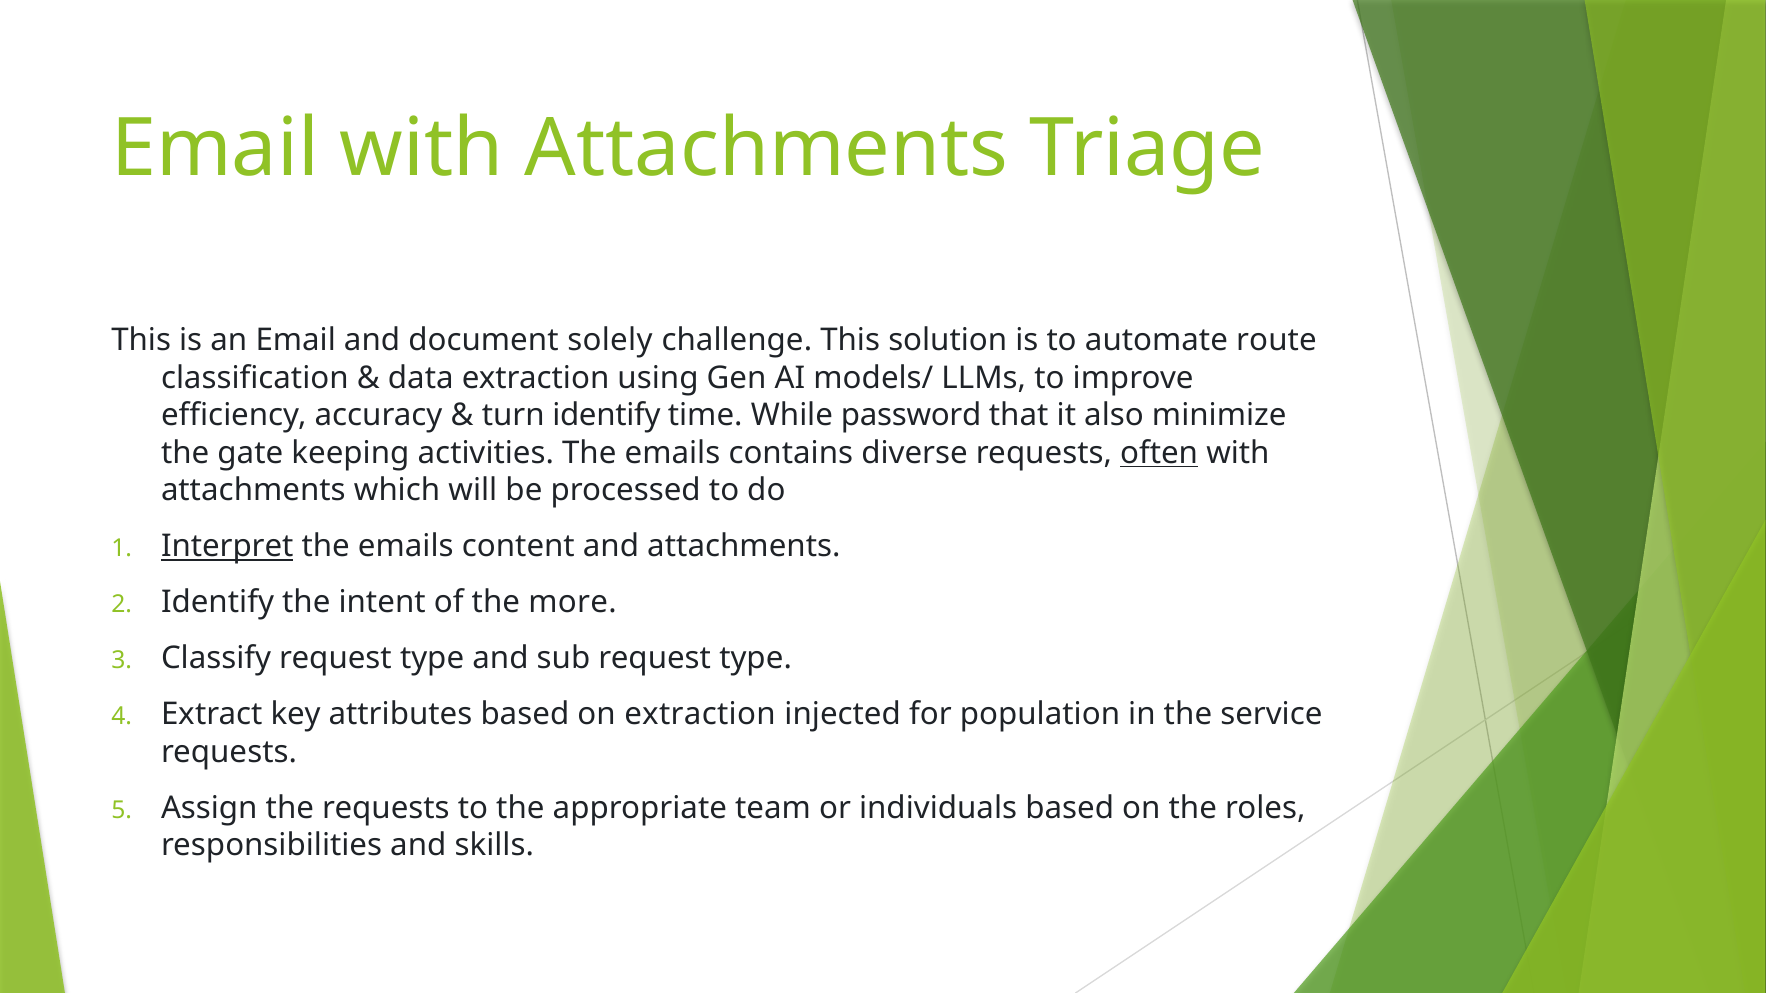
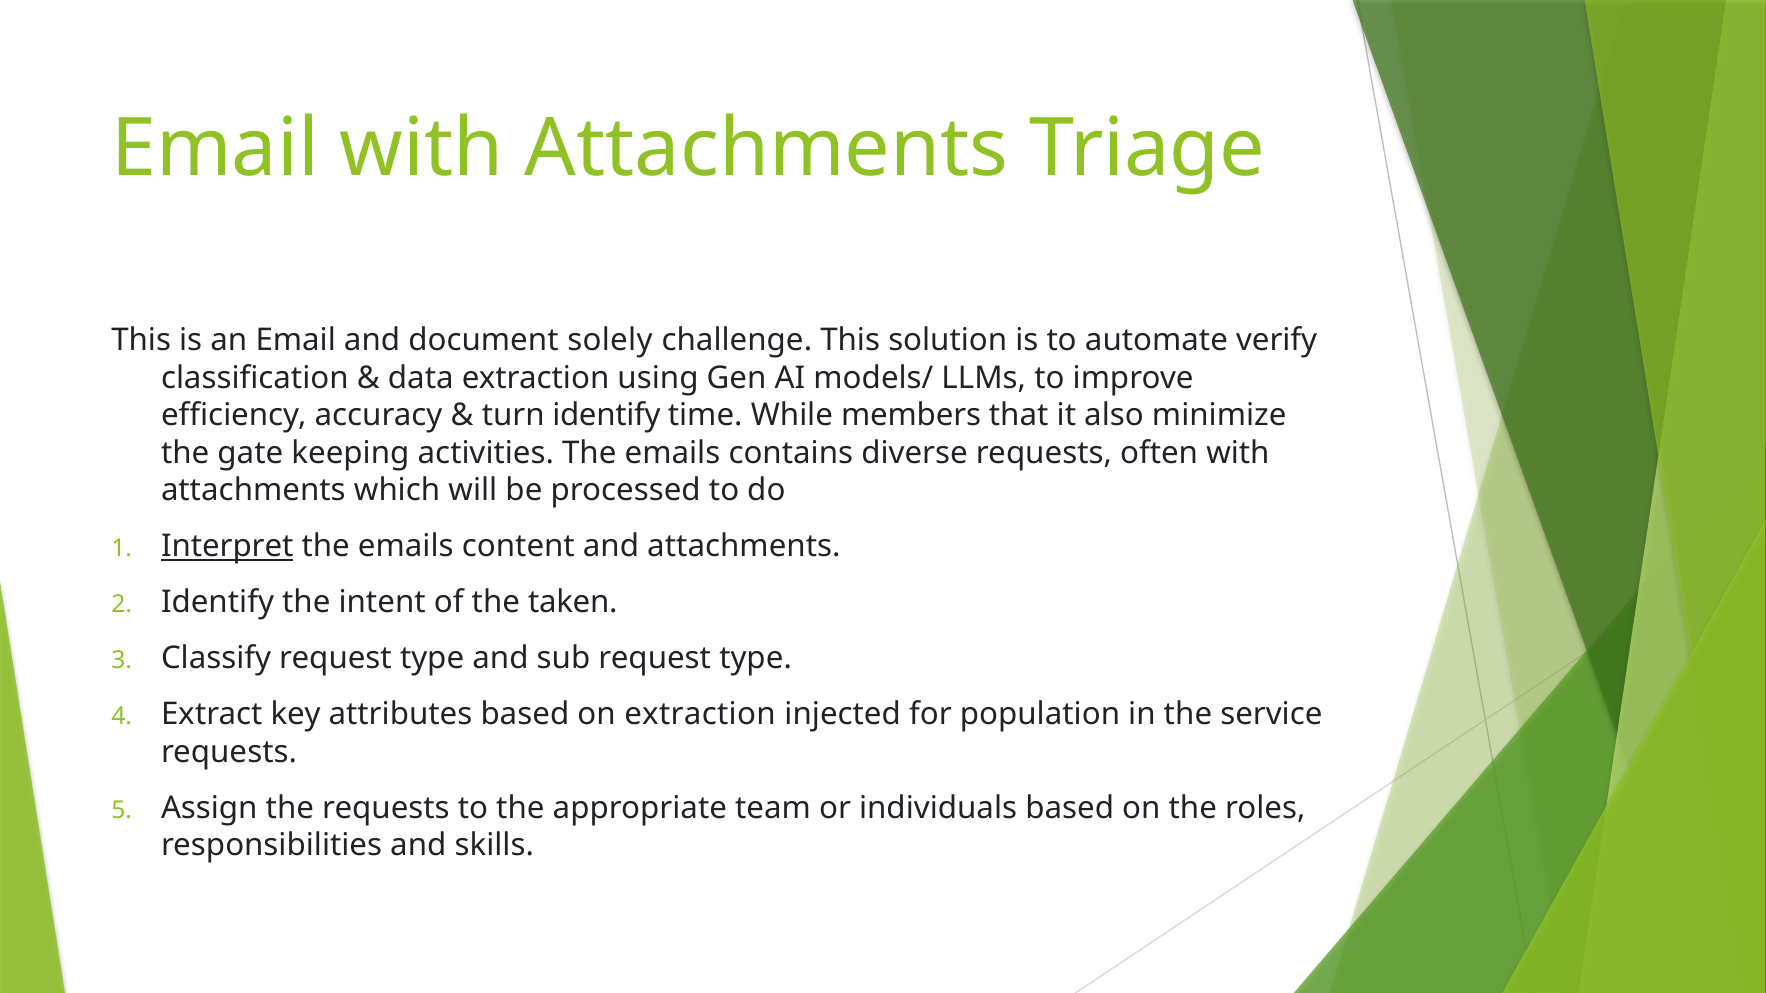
route: route -> verify (1277, 341)
password: password -> members (911, 416)
often underline: present -> none (1159, 453)
more: more -> taken (573, 603)
